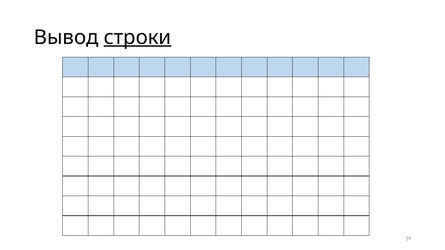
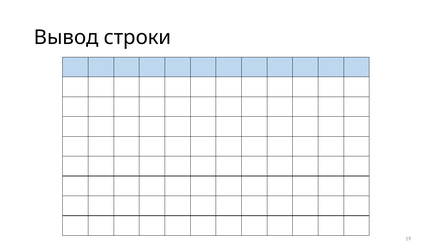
строки underline: present -> none (138, 37)
